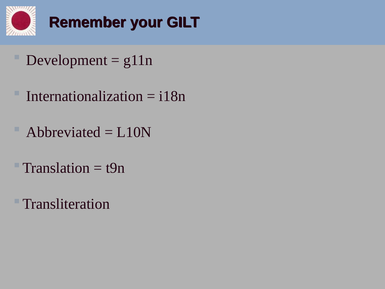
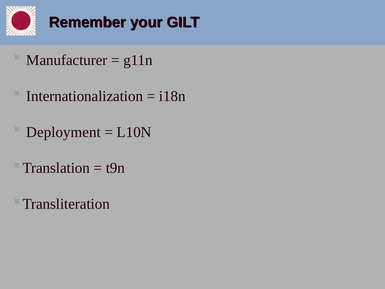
Development: Development -> Manufacturer (67, 60)
Abbreviated: Abbreviated -> Deployment (63, 132)
